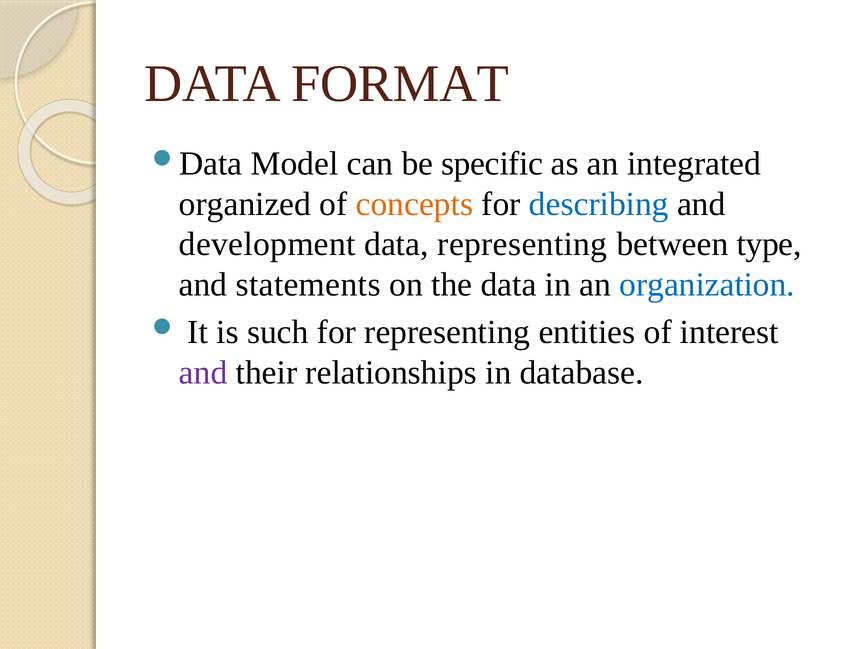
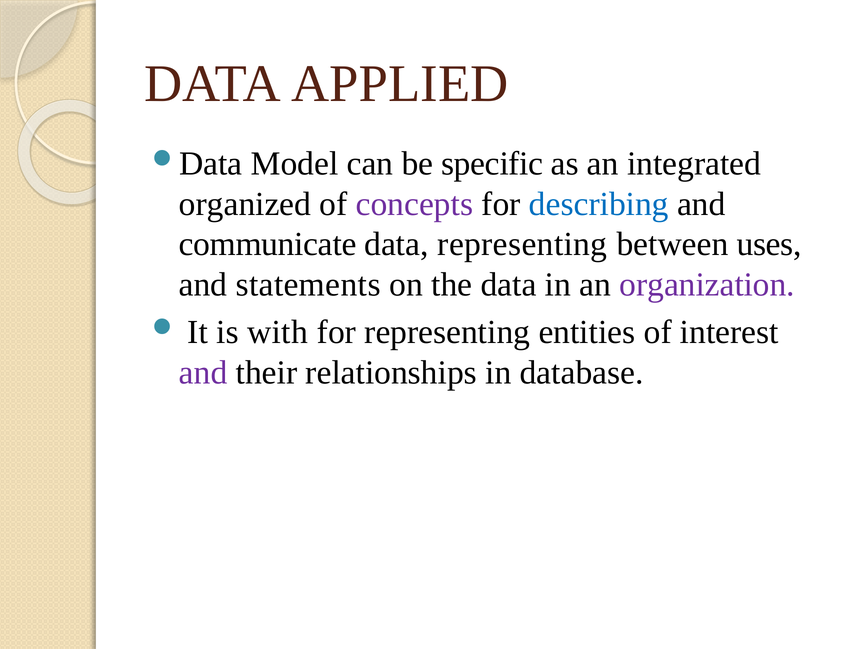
FORMAT: FORMAT -> APPLIED (400, 84)
concepts colour: orange -> purple (414, 204)
development: development -> communicate (268, 244)
type: type -> uses (769, 244)
organization colour: blue -> purple (707, 285)
such: such -> with (278, 332)
